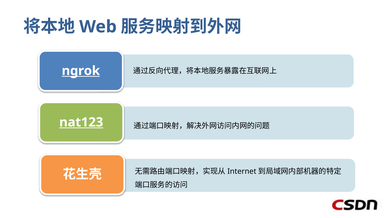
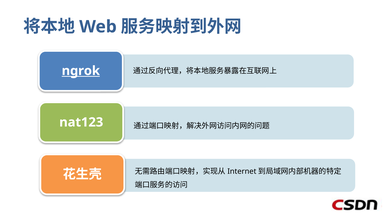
nat123 underline: present -> none (81, 122)
